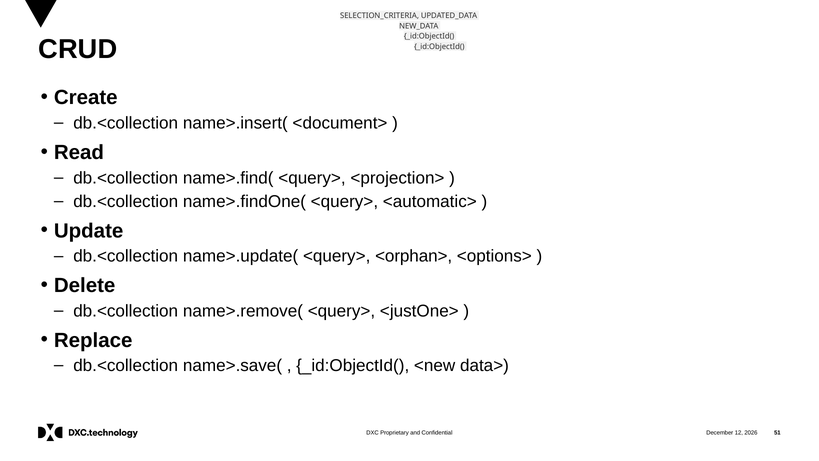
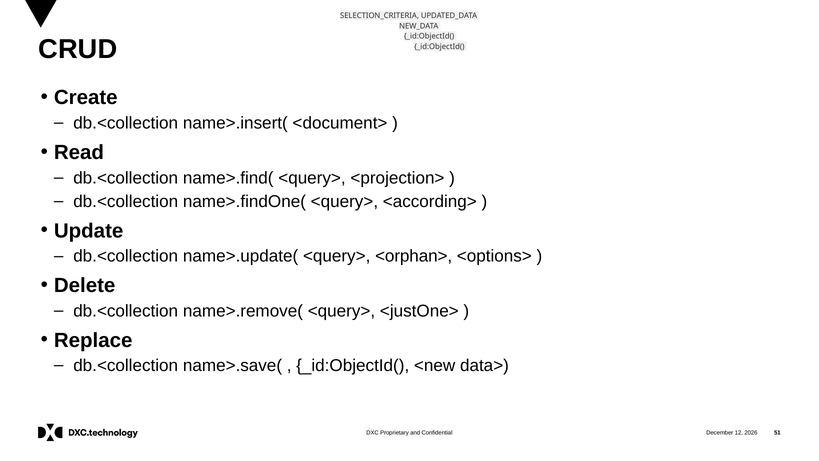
<automatic>: <automatic> -> <according> (430, 201)
